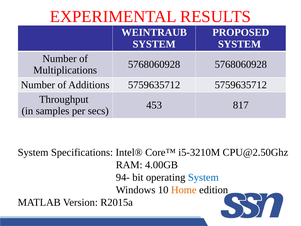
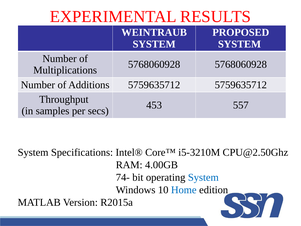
817: 817 -> 557 (241, 105)
94-: 94- -> 74- (123, 177)
Home colour: orange -> blue (184, 190)
